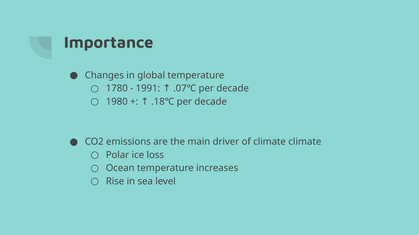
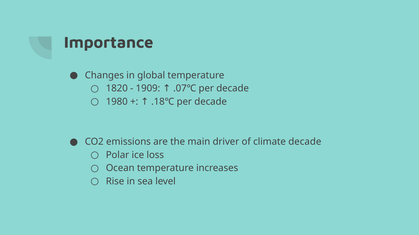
1780: 1780 -> 1820 (117, 89)
1991: 1991 -> 1909 (148, 89)
climate climate: climate -> decade (305, 142)
